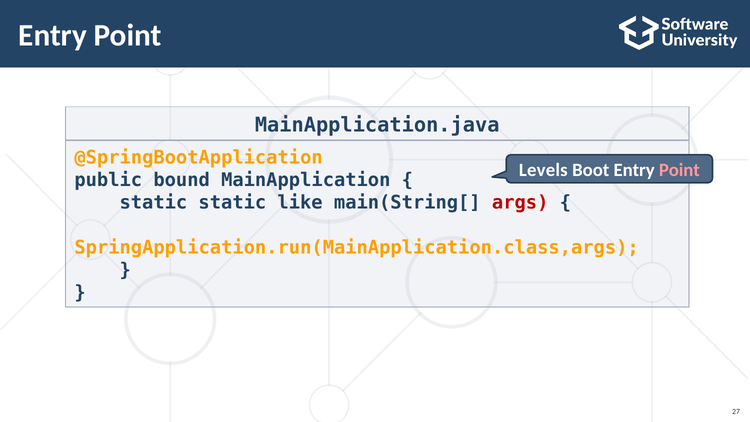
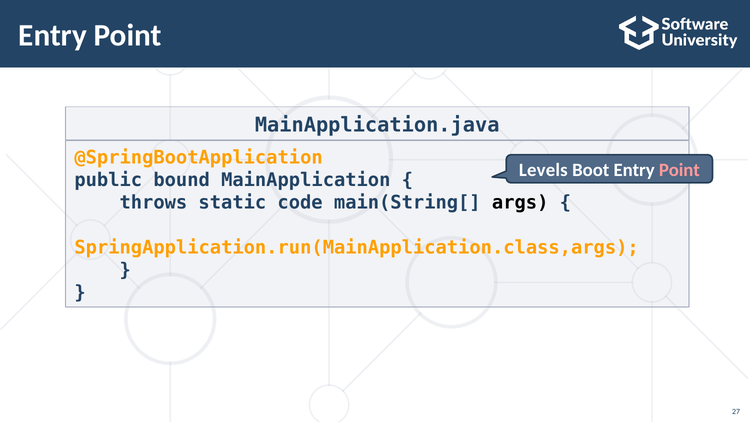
static: static -> throws (153, 203)
like: like -> code (300, 203)
args colour: red -> black (520, 203)
